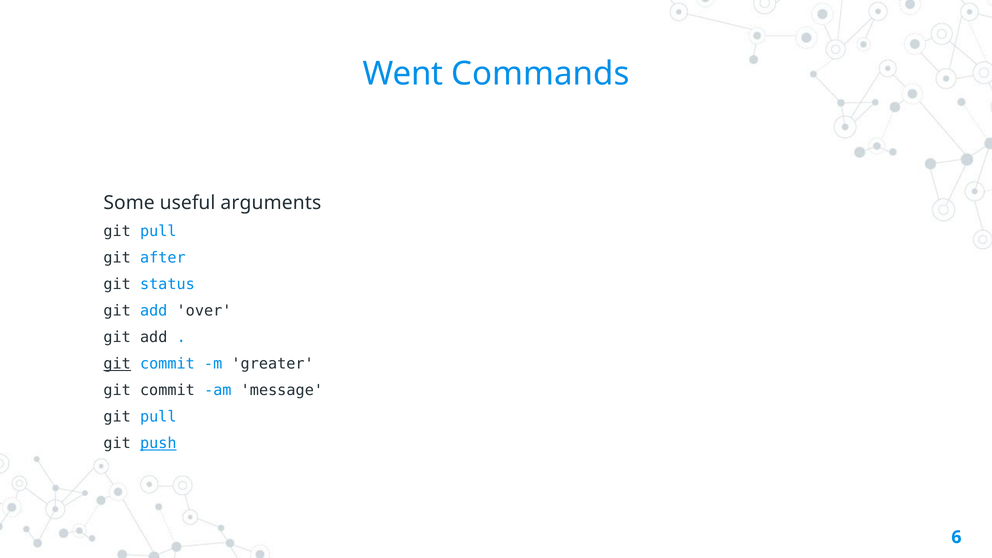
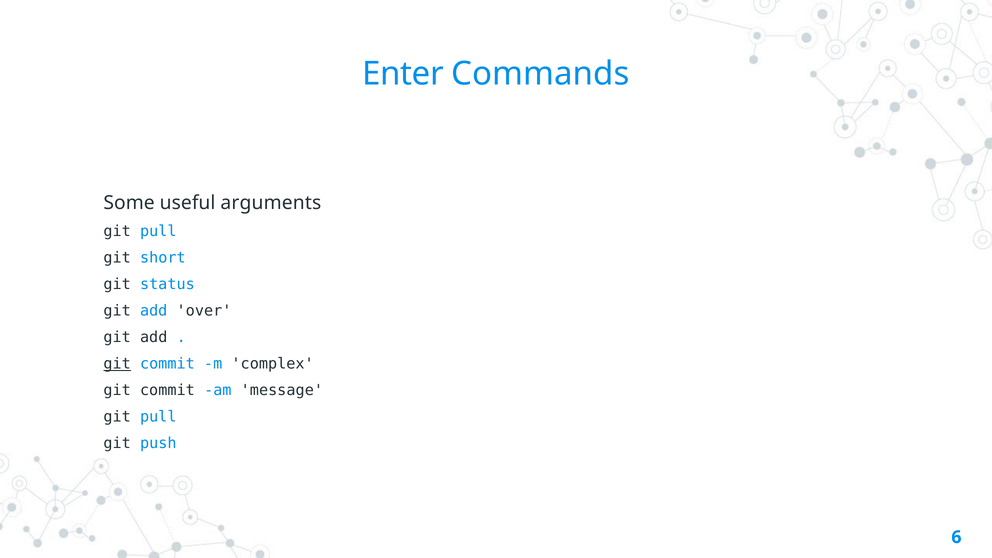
Went: Went -> Enter (403, 74)
after: after -> short (163, 258)
greater: greater -> complex (273, 364)
push underline: present -> none (158, 443)
